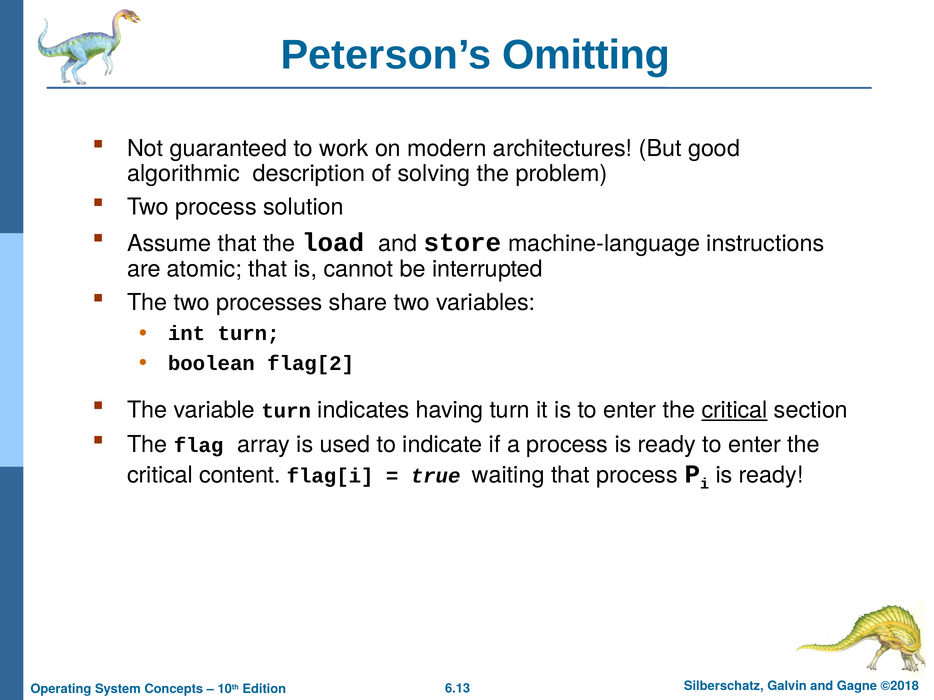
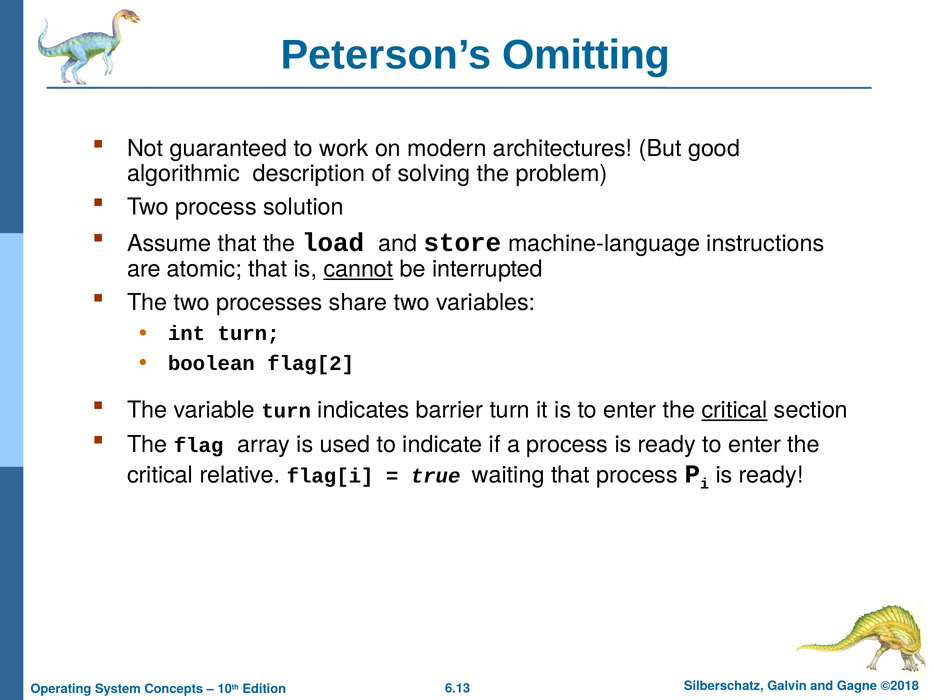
cannot underline: none -> present (358, 269)
having: having -> barrier (449, 410)
content: content -> relative (240, 475)
